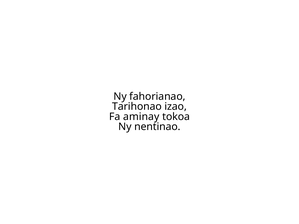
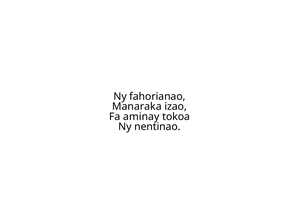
Tarihonao: Tarihonao -> Manaraka (137, 107)
